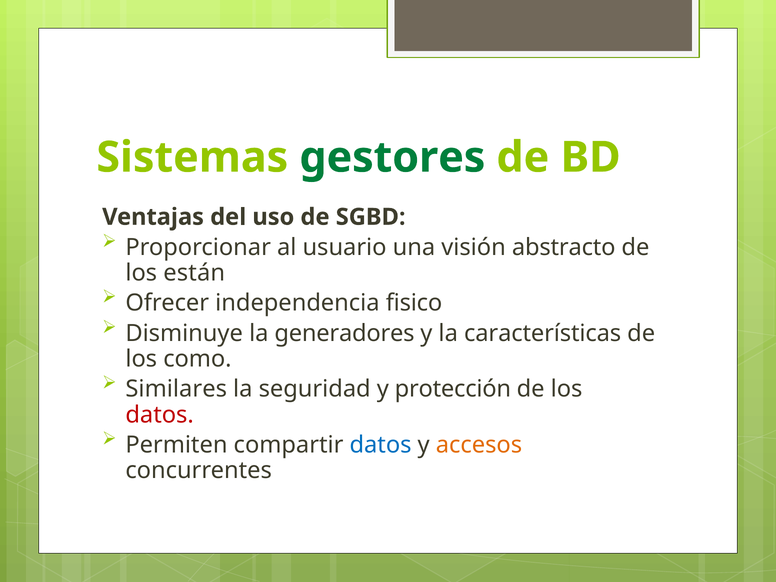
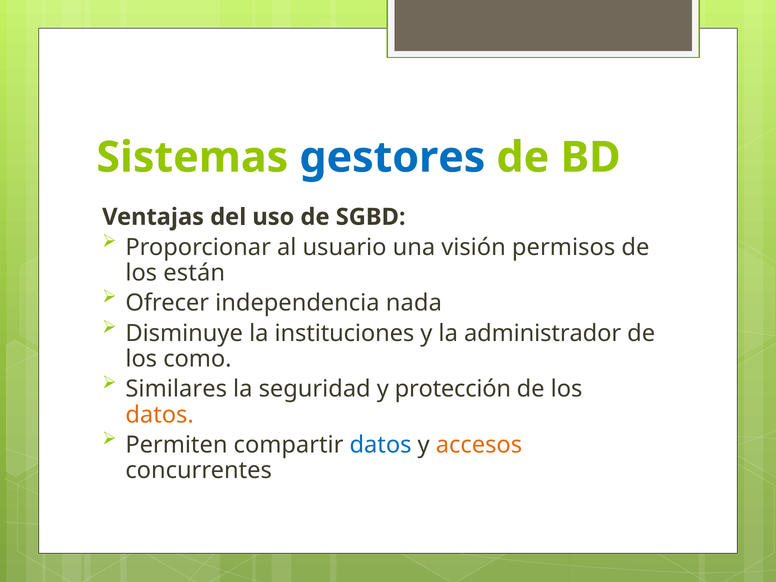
gestores colour: green -> blue (392, 157)
abstracto: abstracto -> permisos (564, 247)
fisico: fisico -> nada (414, 303)
generadores: generadores -> instituciones (344, 333)
características: características -> administrador (543, 333)
datos colour: red -> orange (160, 415)
